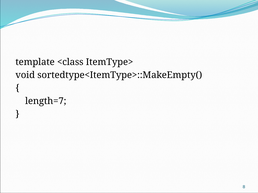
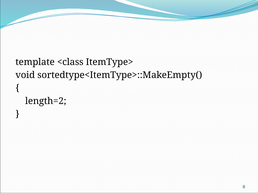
length=7: length=7 -> length=2 (46, 101)
